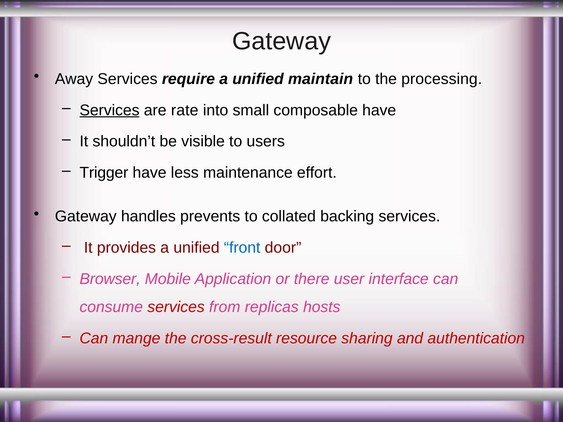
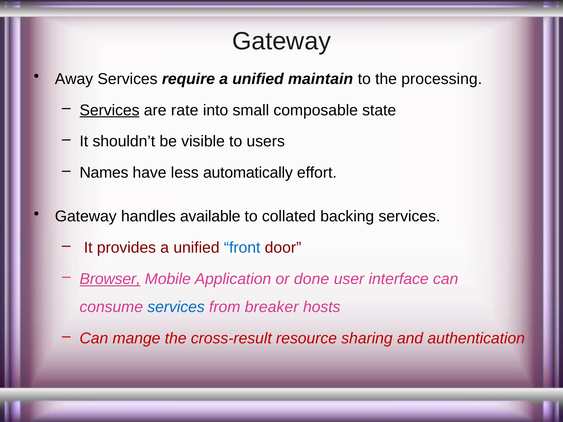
composable have: have -> state (379, 110)
Trigger: Trigger -> Names (104, 173)
maintenance: maintenance -> automatically (248, 173)
prevents: prevents -> available (210, 217)
Browser underline: none -> present (110, 279)
there: there -> done (312, 279)
services colour: red -> blue (176, 307)
replicas: replicas -> breaker (272, 307)
